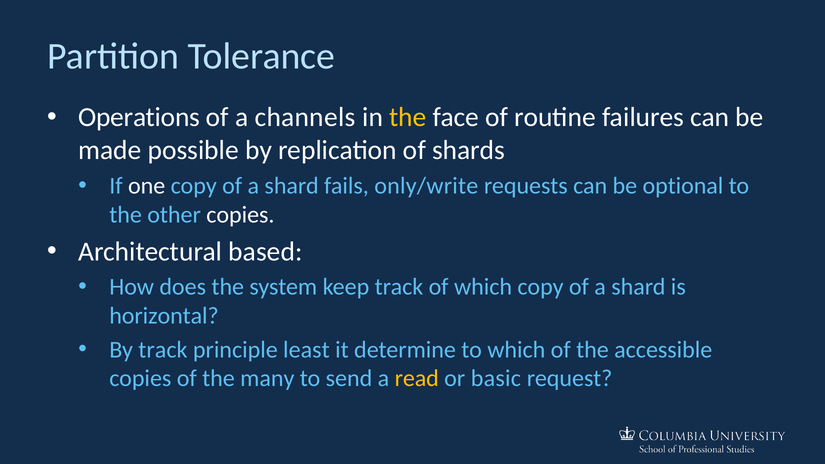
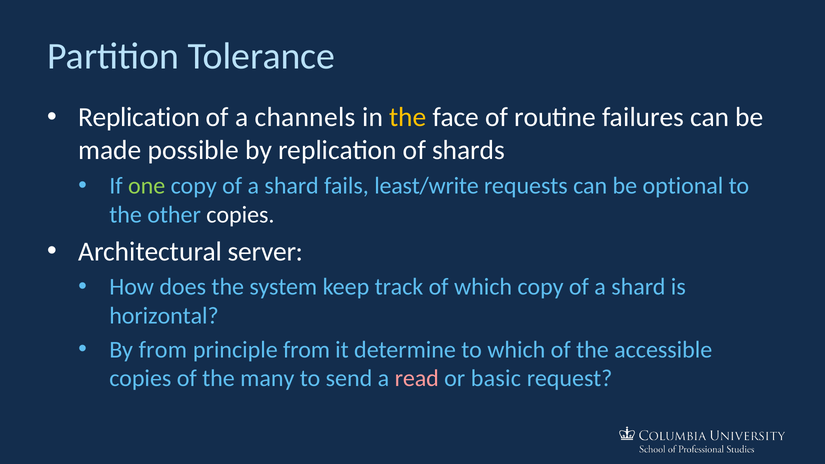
Operations: Operations -> Replication (139, 117)
one colour: white -> light green (147, 186)
only/write: only/write -> least/write (427, 186)
based: based -> server (266, 252)
By track: track -> from (163, 350)
principle least: least -> from (307, 350)
read colour: yellow -> pink (417, 379)
